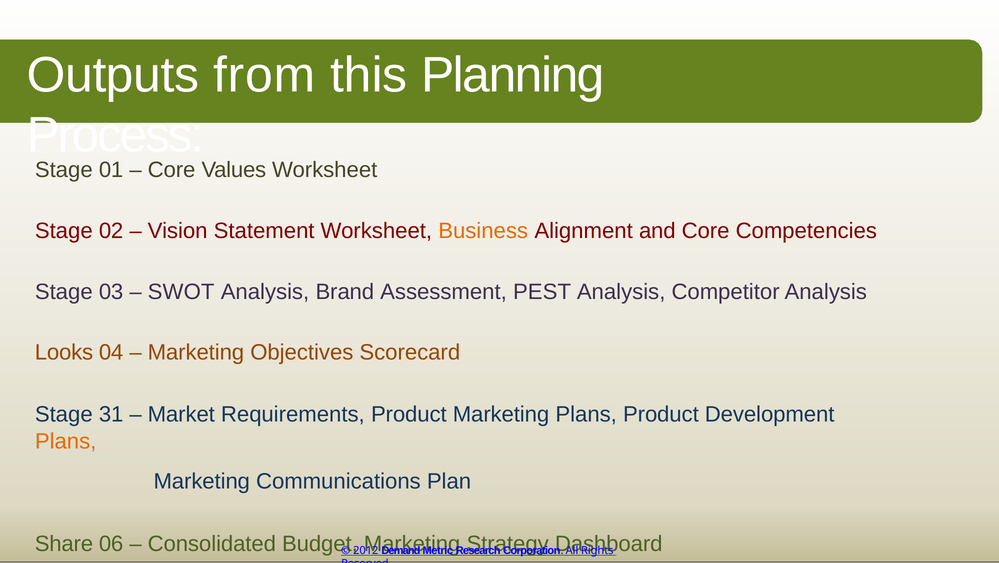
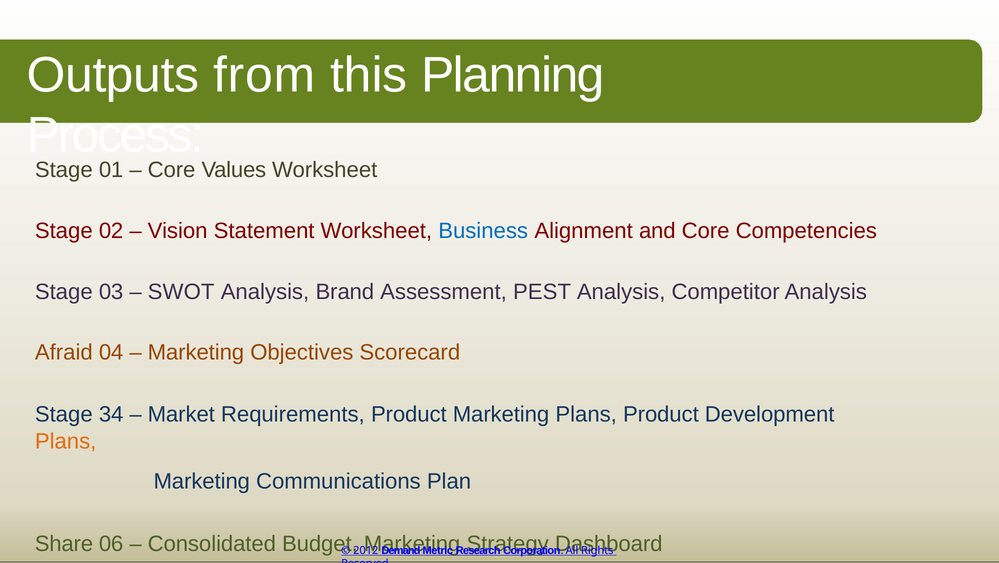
Business colour: orange -> blue (483, 231)
Looks: Looks -> Afraid (64, 352)
31: 31 -> 34 (111, 414)
